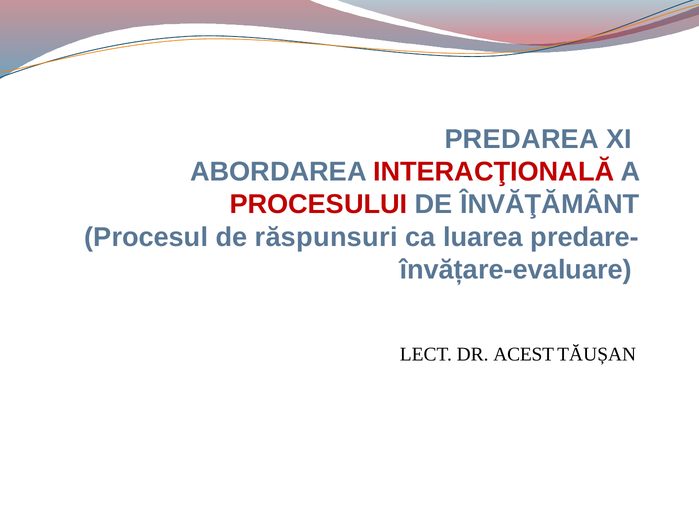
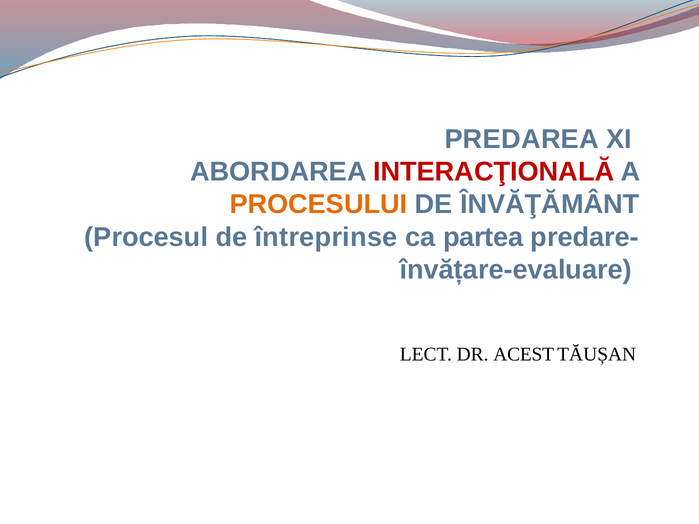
PROCESULUI colour: red -> orange (318, 205)
răspunsuri: răspunsuri -> întreprinse (326, 237)
luarea: luarea -> partea (483, 237)
